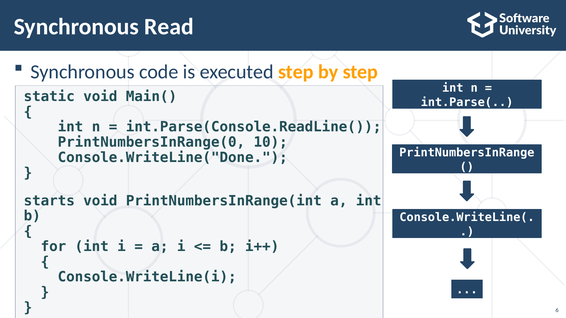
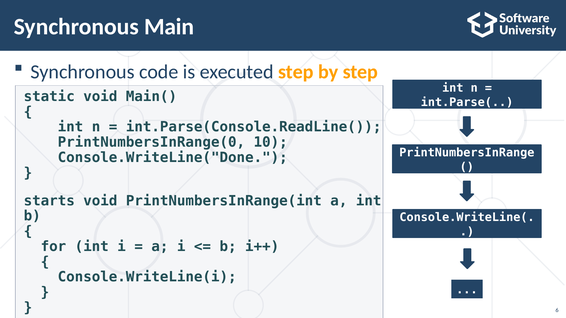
Read: Read -> Main (169, 27)
